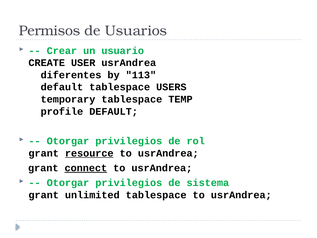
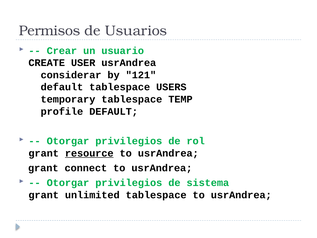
diferentes: diferentes -> considerar (71, 75)
113: 113 -> 121 (141, 75)
connect underline: present -> none (86, 168)
